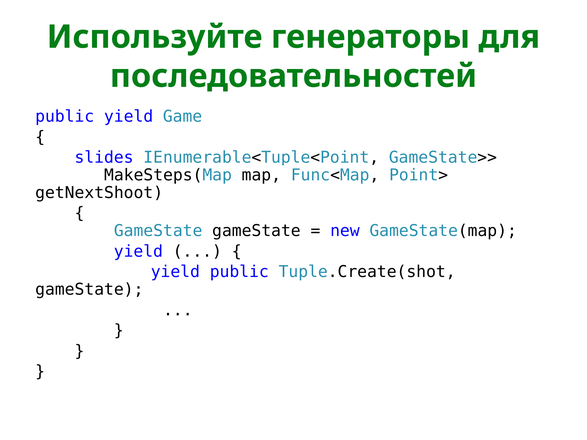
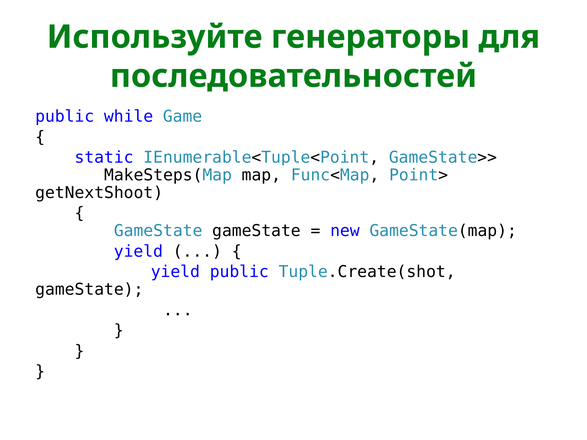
public yield: yield -> while (129, 117)
slides: slides -> static (104, 158)
